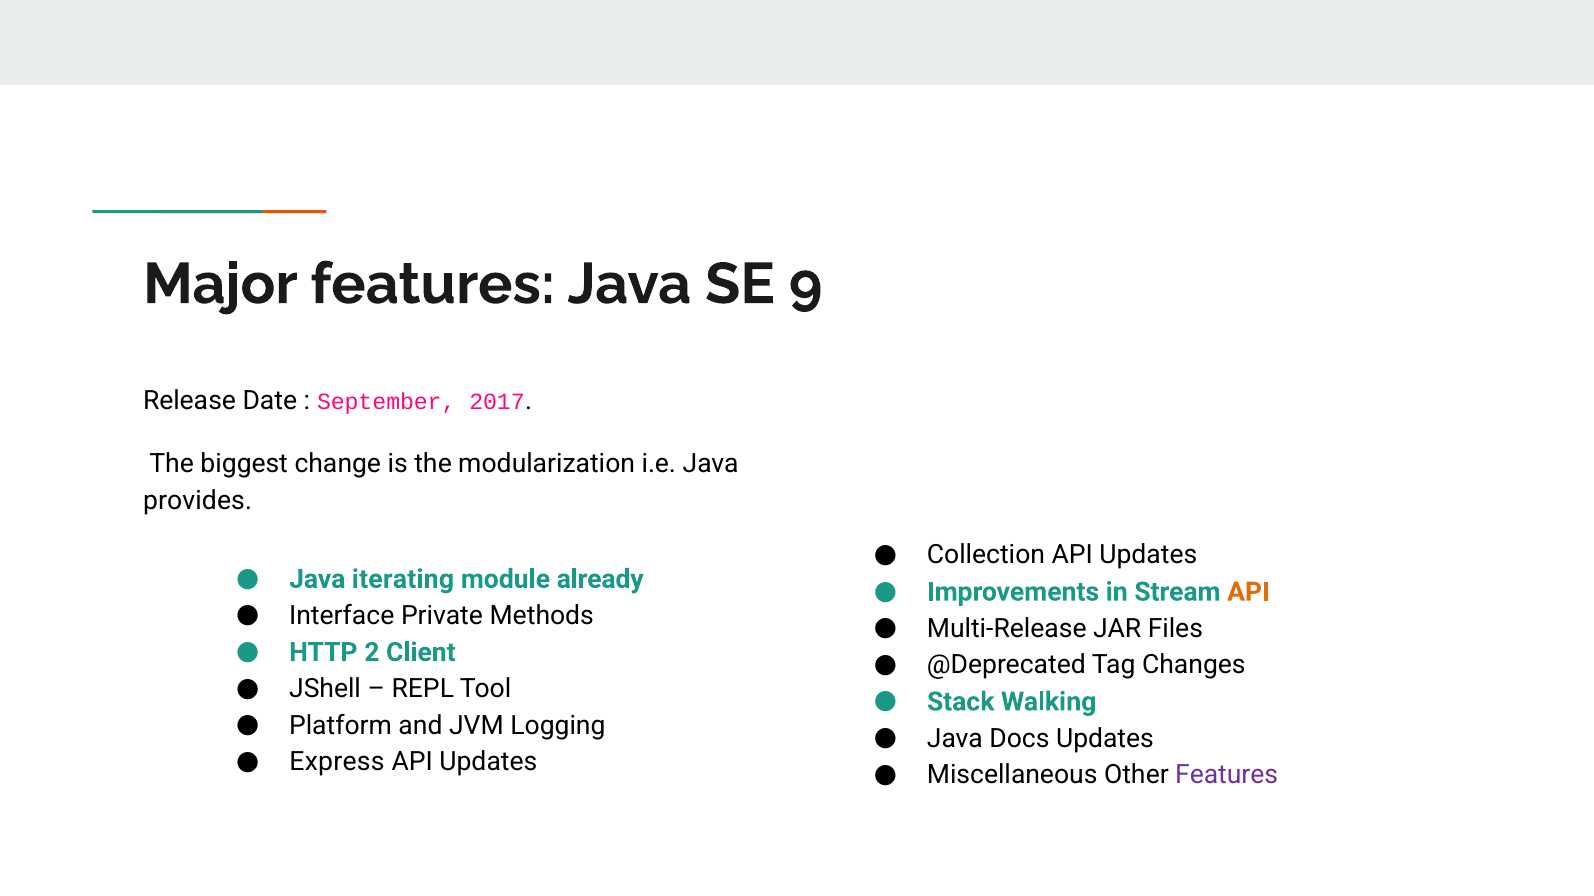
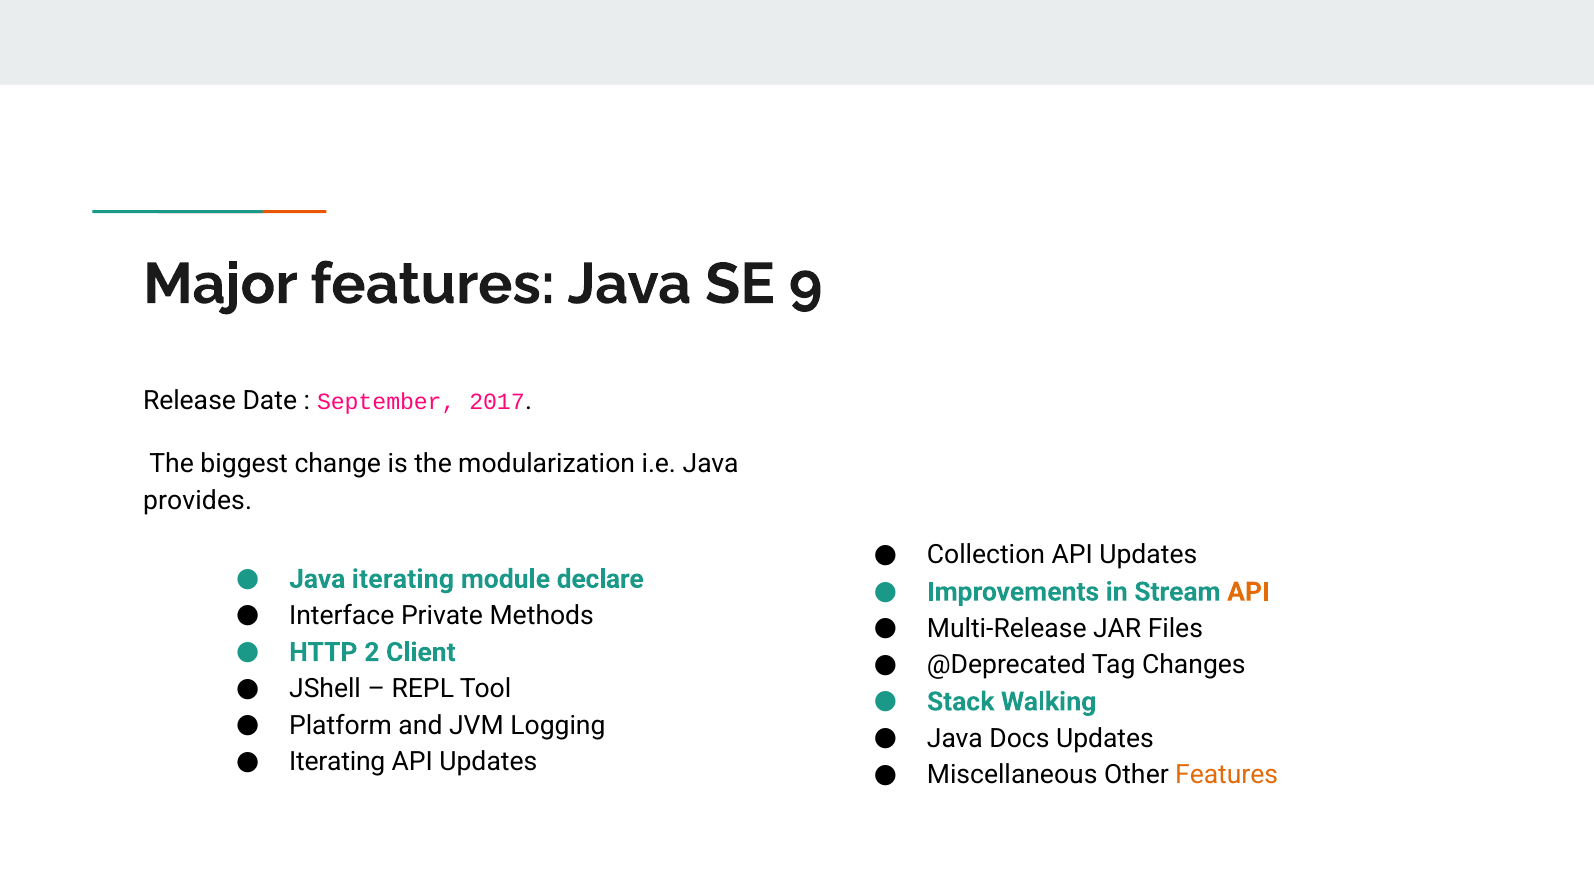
already: already -> declare (600, 579)
Express: Express -> Iterating (337, 763)
Features colour: purple -> orange (1227, 776)
